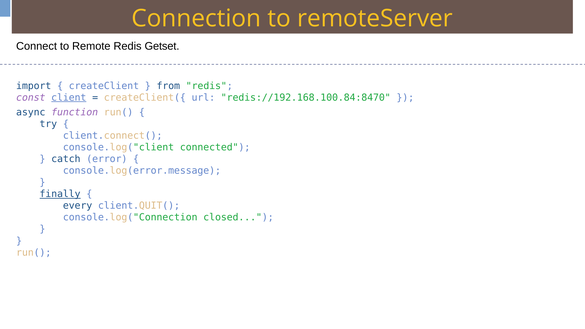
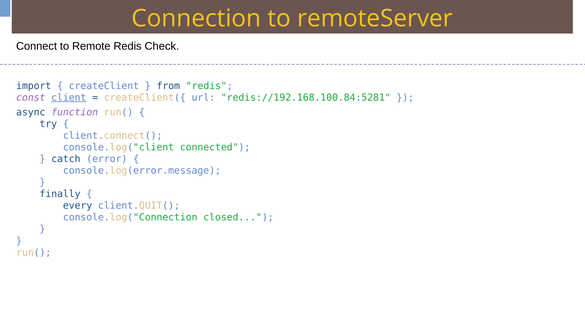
Getset: Getset -> Check (162, 46)
redis://192.168.100.84:8470: redis://192.168.100.84:8470 -> redis://192.168.100.84:5281 (306, 98)
finally underline: present -> none (60, 194)
